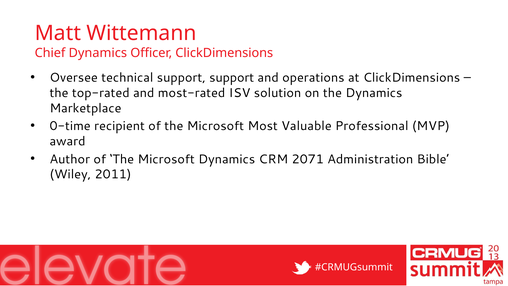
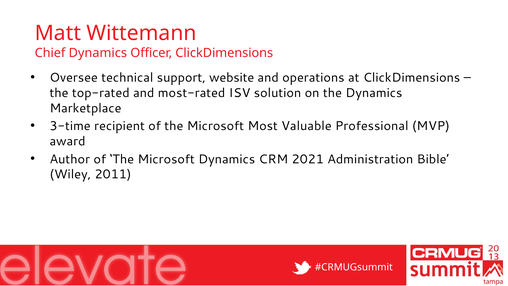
support support: support -> website (232, 78)
0-time: 0-time -> 3-time (70, 126)
2071: 2071 -> 2021 (308, 159)
